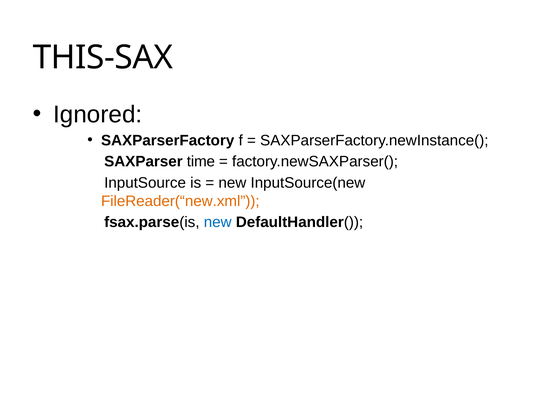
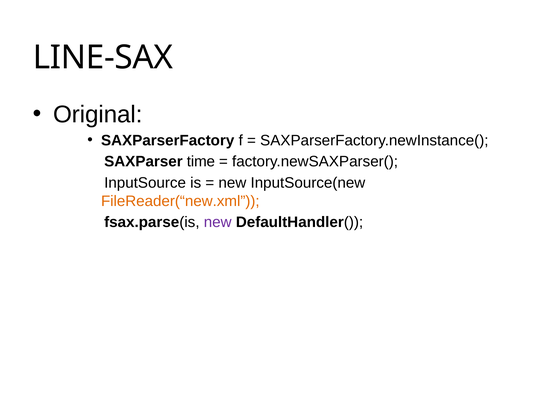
THIS-SAX: THIS-SAX -> LINE-SAX (103, 58)
Ignored: Ignored -> Original (98, 115)
new colour: blue -> purple (218, 223)
